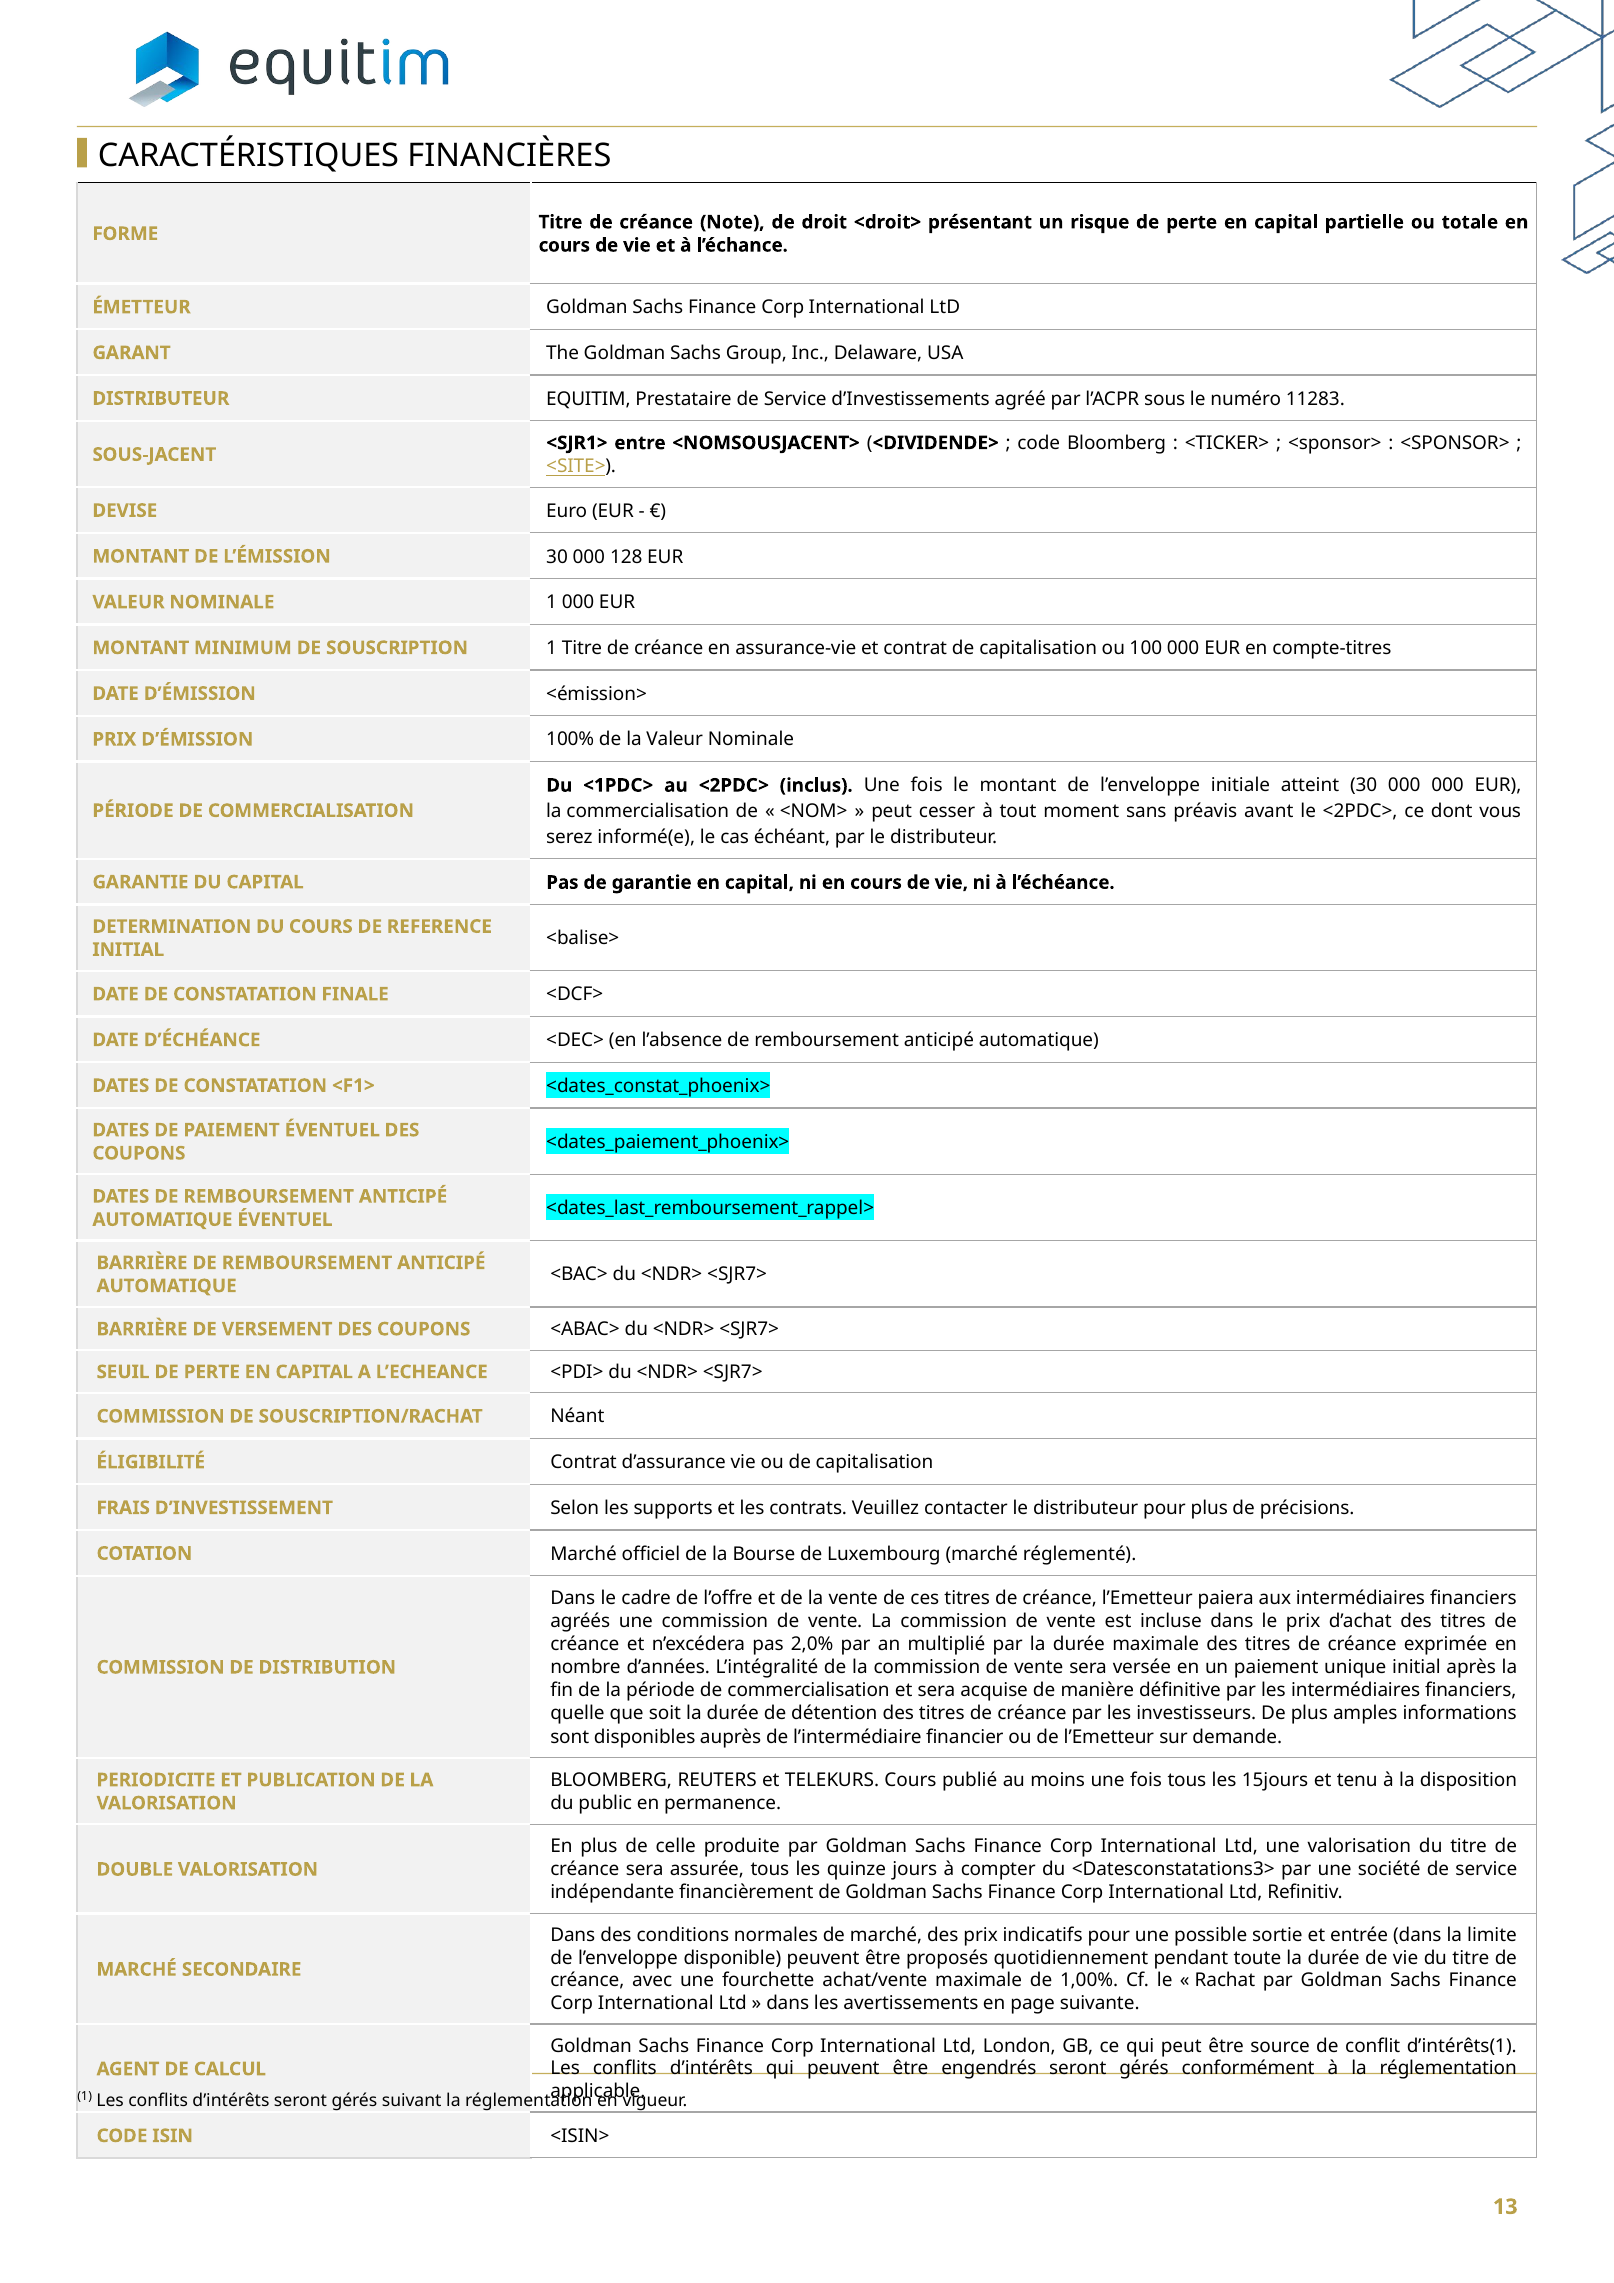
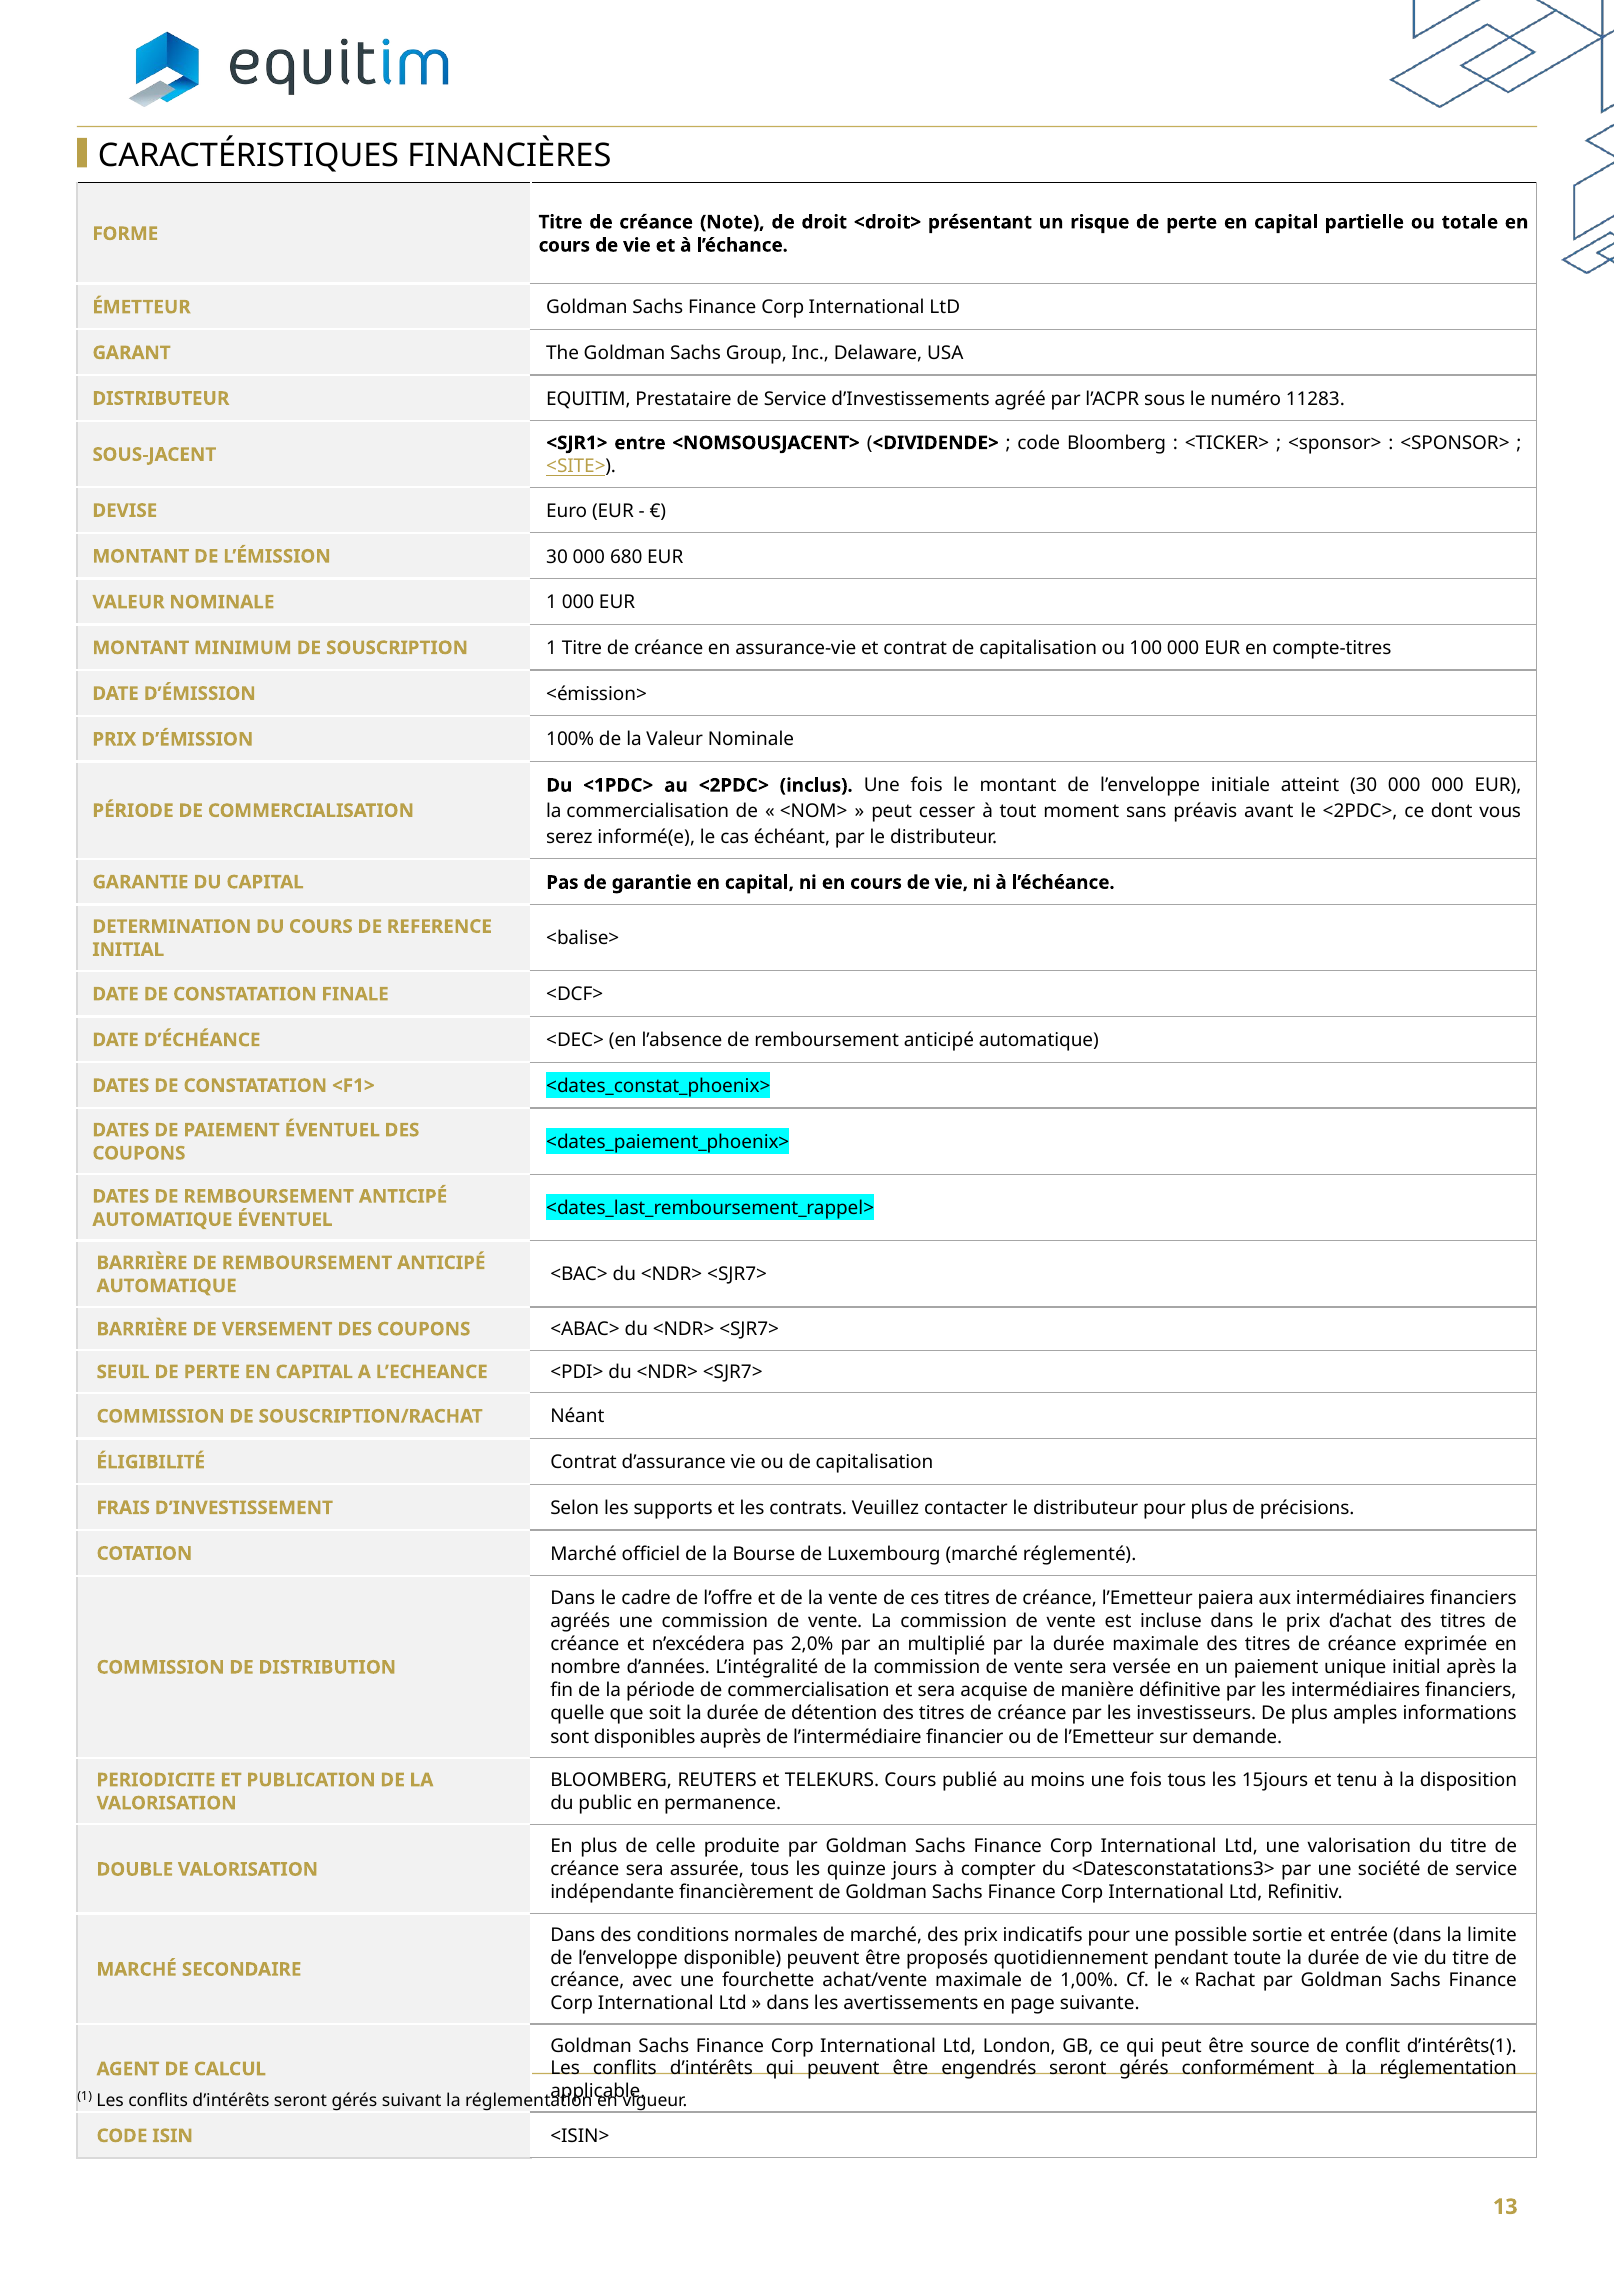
128: 128 -> 680 (626, 557)
